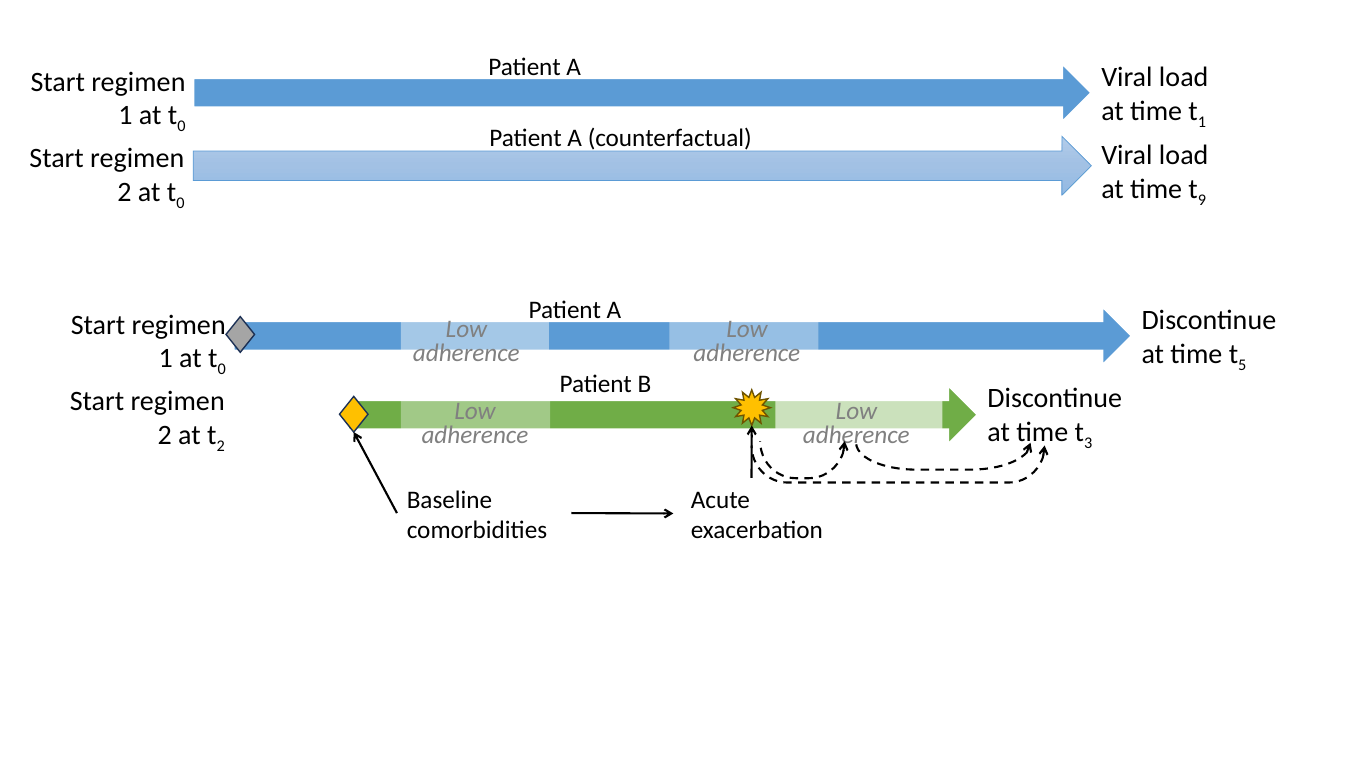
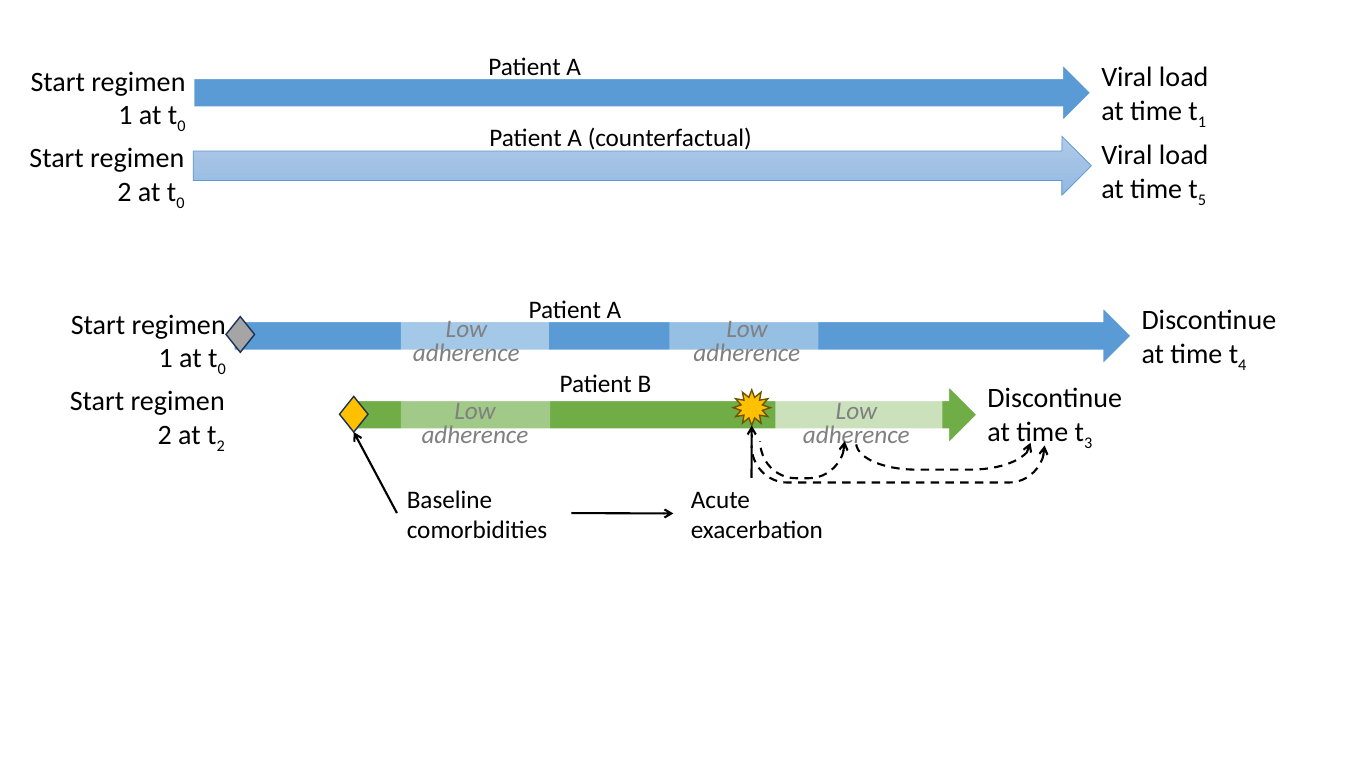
9: 9 -> 5 (1202, 200)
5: 5 -> 4 (1242, 365)
